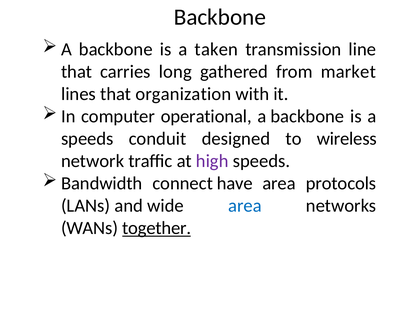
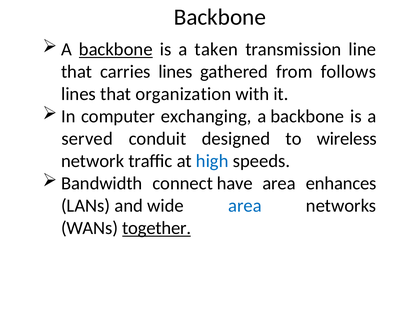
backbone underline: none -> present (116, 49)
carries long: long -> lines (175, 72)
market: market -> follows (348, 72)
operational: operational -> exchanging (206, 117)
speeds: speeds -> served (87, 139)
high colour: purple -> blue (212, 161)
protocols: protocols -> enhances (341, 184)
